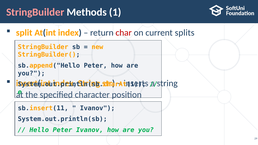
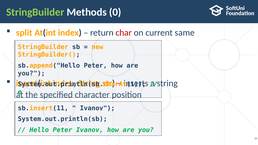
StringBuilder colour: pink -> light green (35, 12)
1: 1 -> 0 (115, 12)
splits: splits -> same (185, 33)
